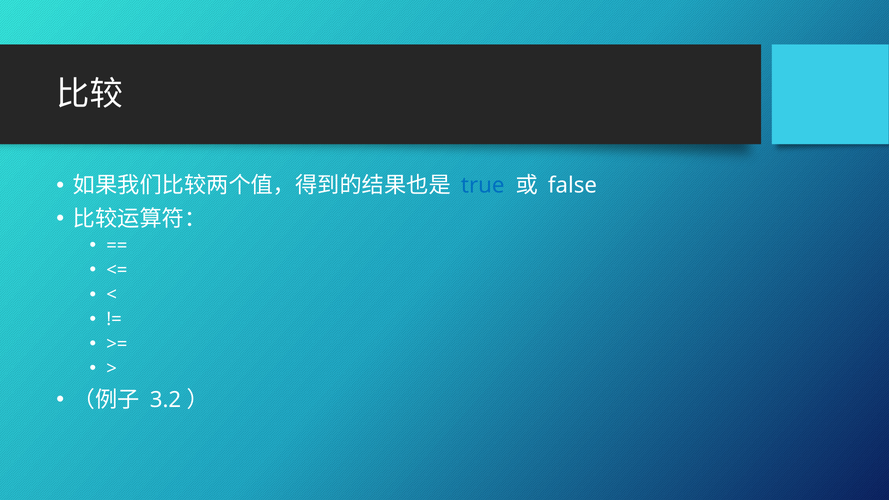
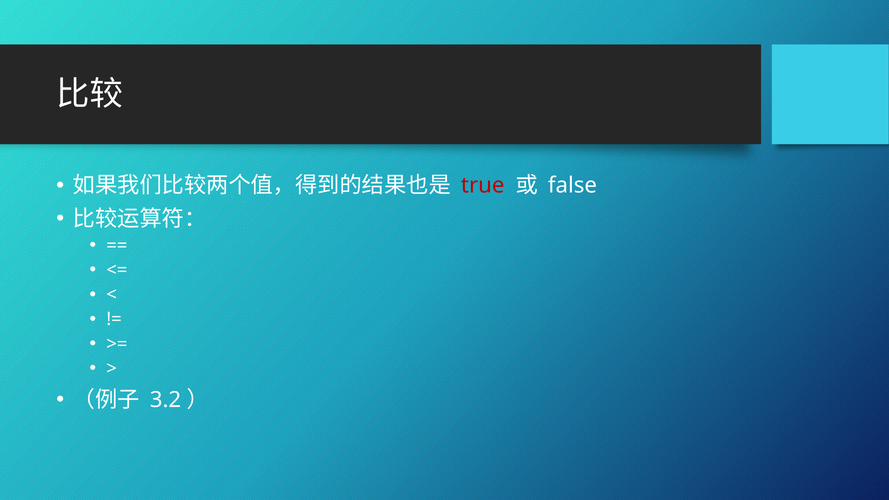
true colour: blue -> red (483, 186)
